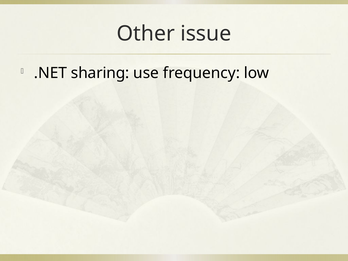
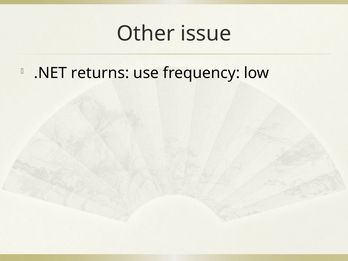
sharing: sharing -> returns (100, 73)
